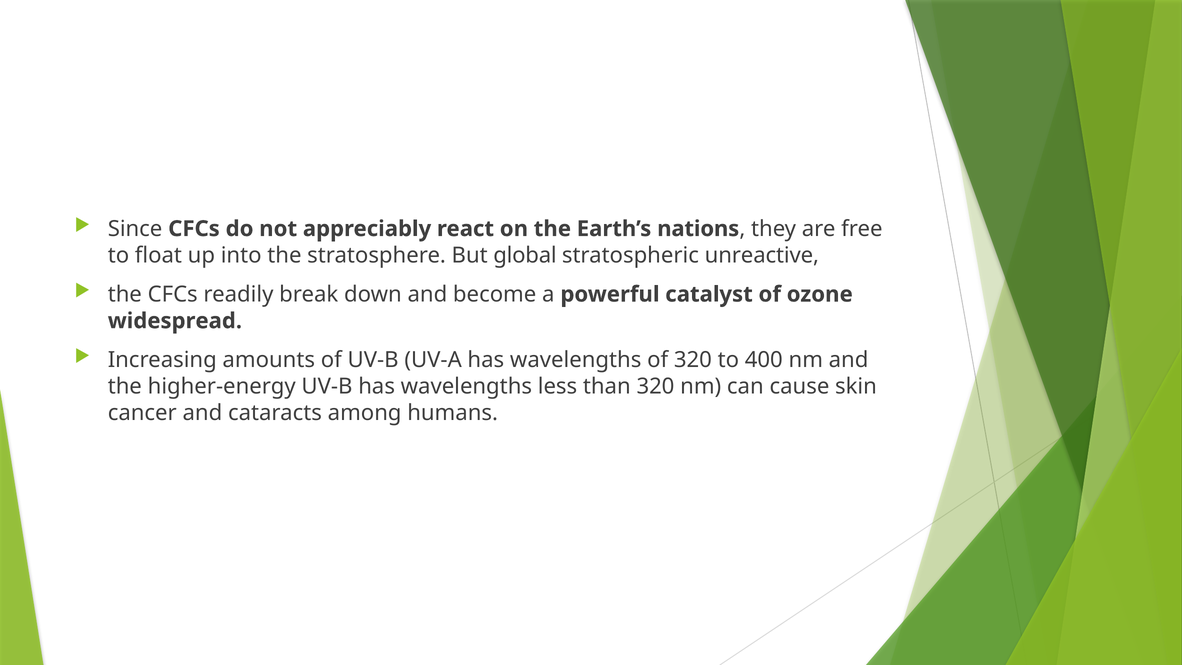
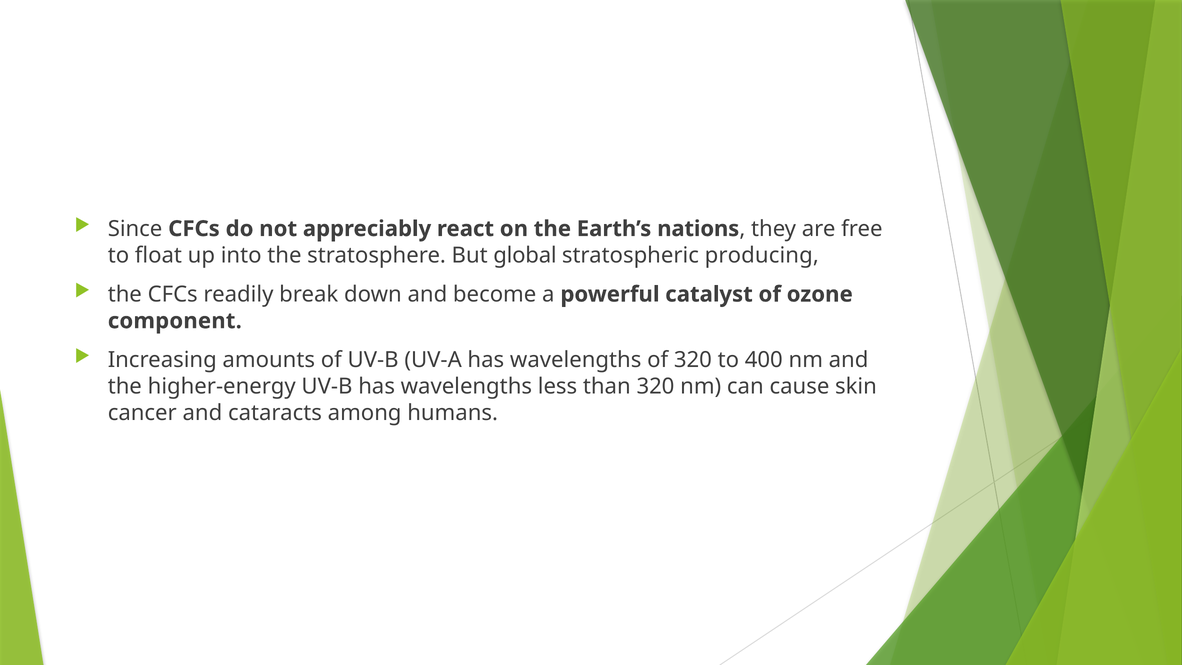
unreactive: unreactive -> producing (762, 255)
widespread: widespread -> component (175, 321)
